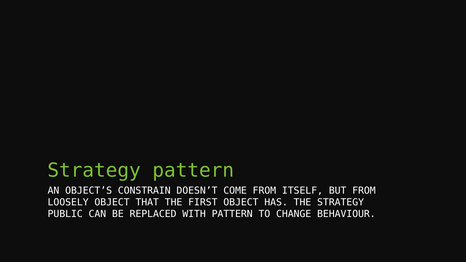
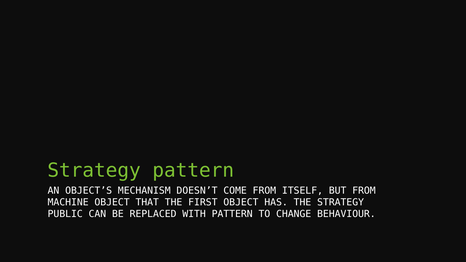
CONSTRAIN: CONSTRAIN -> MECHANISM (144, 191)
LOOSELY: LOOSELY -> MACHINE (68, 203)
